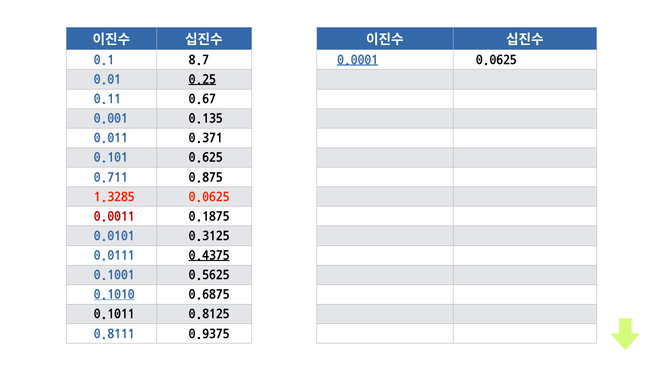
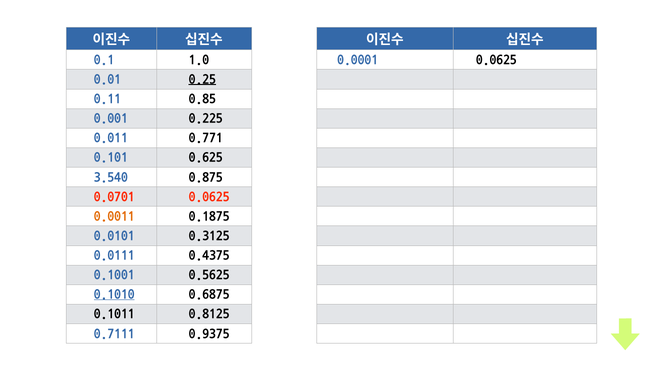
8.7: 8.7 -> 1.0 (199, 59)
0.0001 underline: present -> none (358, 59)
0.67: 0.67 -> 0.85 (202, 98)
0.135: 0.135 -> 0.225 (206, 118)
0.371: 0.371 -> 0.771 (206, 137)
0.711: 0.711 -> 3.540 (111, 177)
1.3285: 1.3285 -> 0.0701 (114, 196)
0.0011 colour: red -> orange (114, 216)
0.4375 underline: present -> none (209, 255)
0.8111: 0.8111 -> 0.7111 (114, 333)
